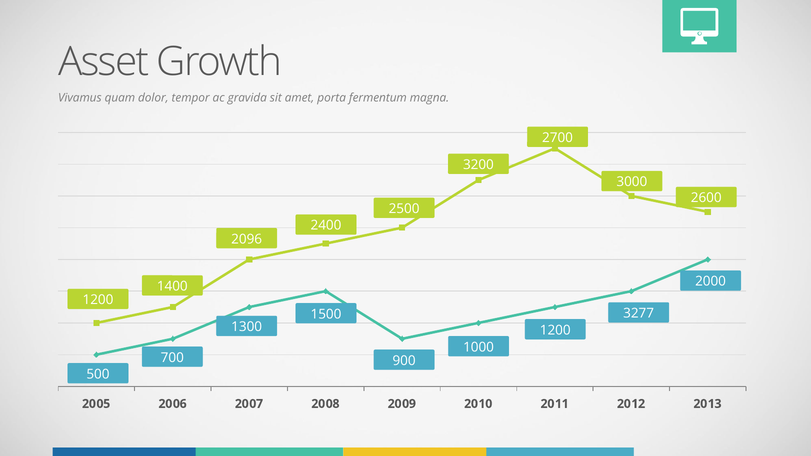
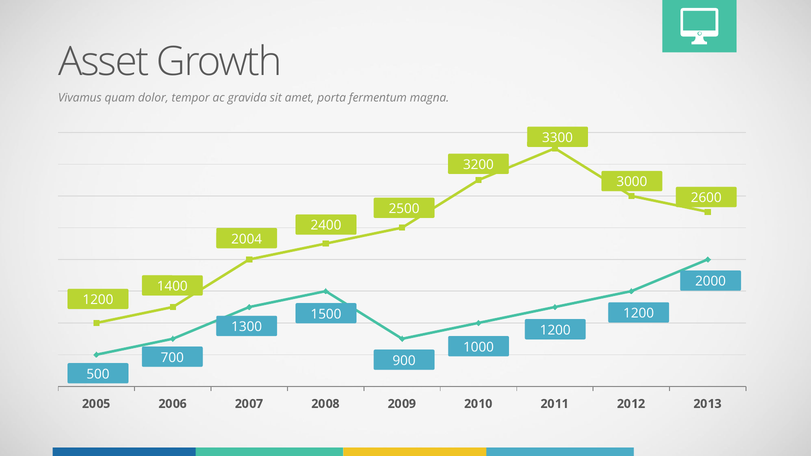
2700: 2700 -> 3300 (558, 138)
2096: 2096 -> 2004 (247, 239)
3277: 3277 -> 1200 (639, 313)
